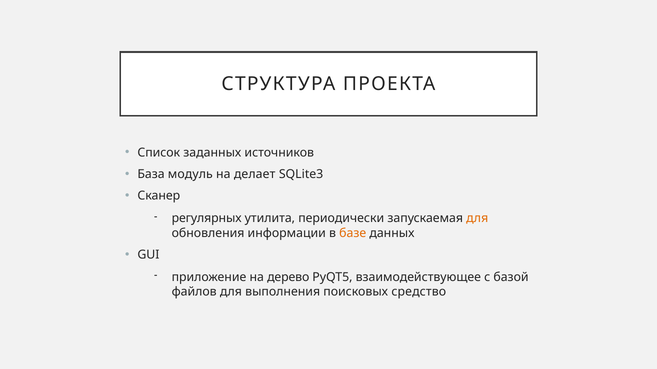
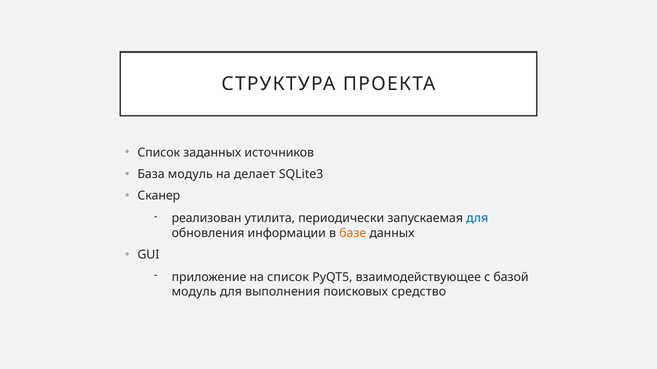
регулярных: регулярных -> реализован (207, 219)
для colour: orange -> blue (477, 219)
на дерево: дерево -> список (288, 278)
файлов: файлов -> модуль (194, 292)
